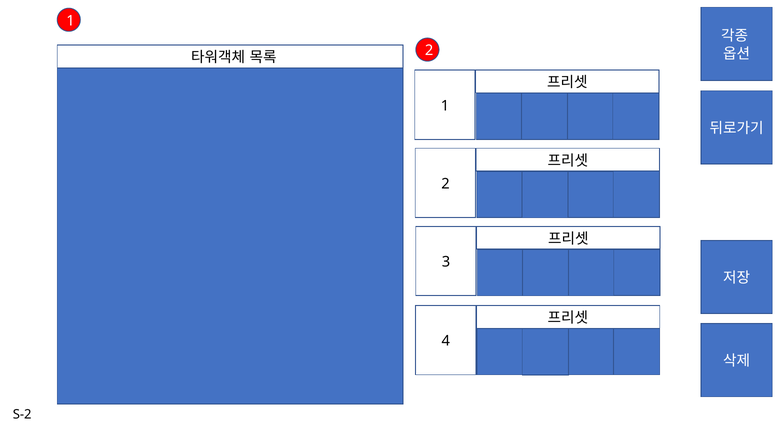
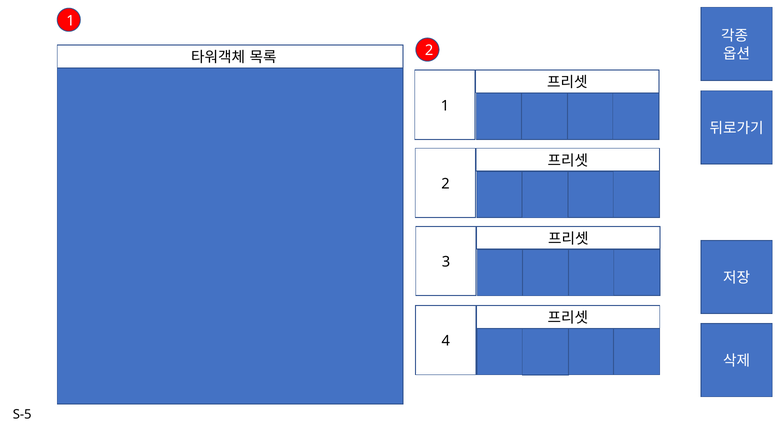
S-2: S-2 -> S-5 (22, 414)
